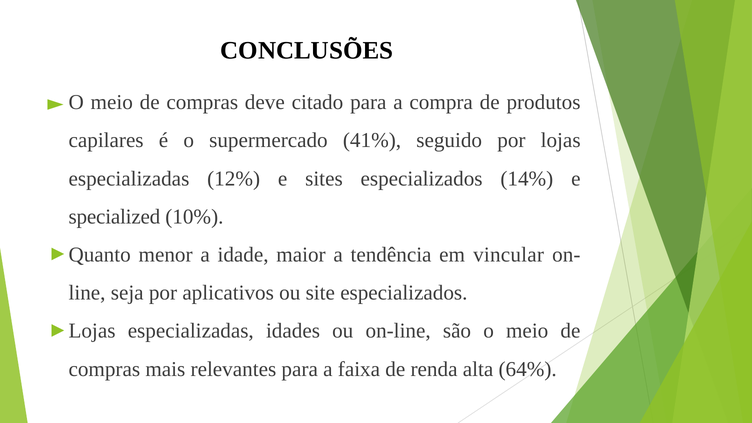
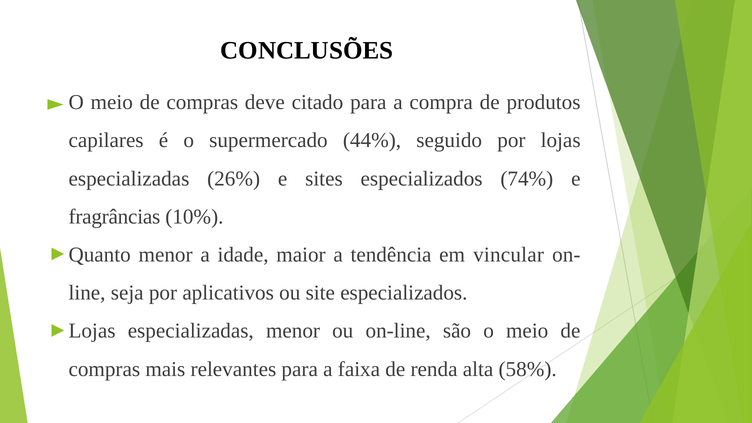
41%: 41% -> 44% (372, 140)
12%: 12% -> 26% (234, 179)
14%: 14% -> 74% (527, 179)
specialized: specialized -> fragrâncias (114, 217)
especializadas idades: idades -> menor (293, 331)
64%: 64% -> 58% (528, 369)
